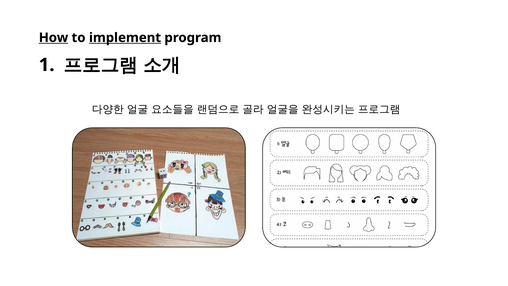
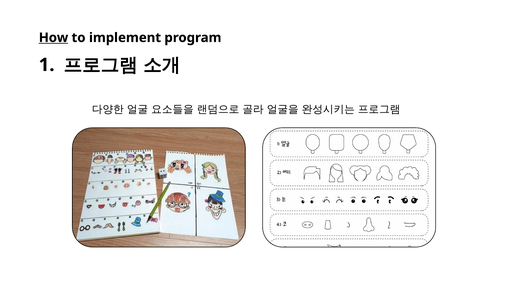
implement underline: present -> none (125, 38)
